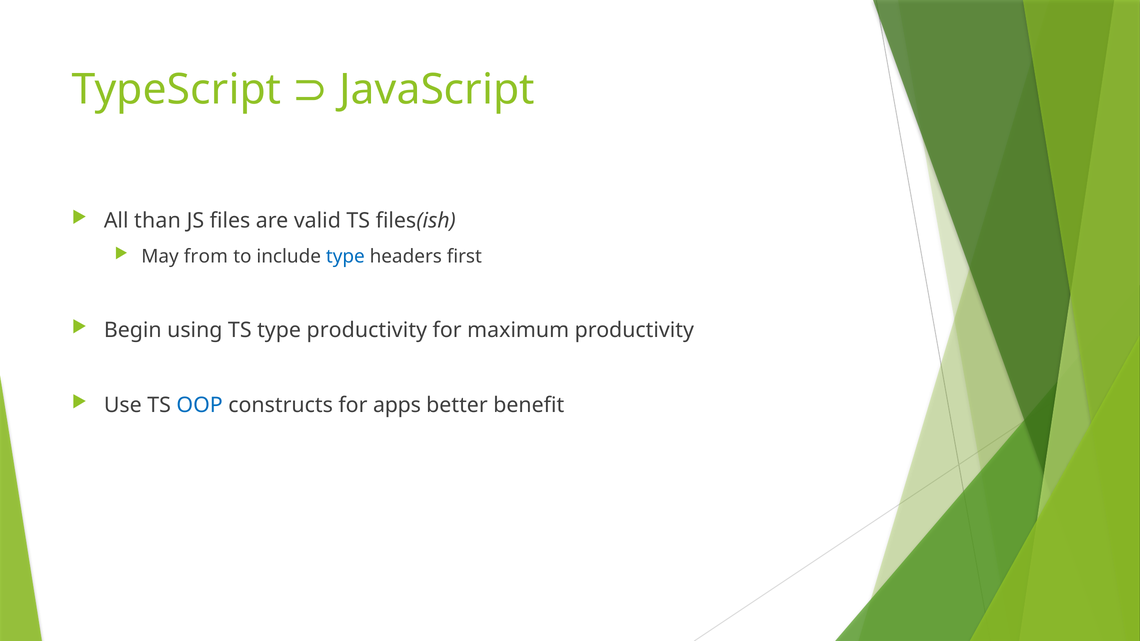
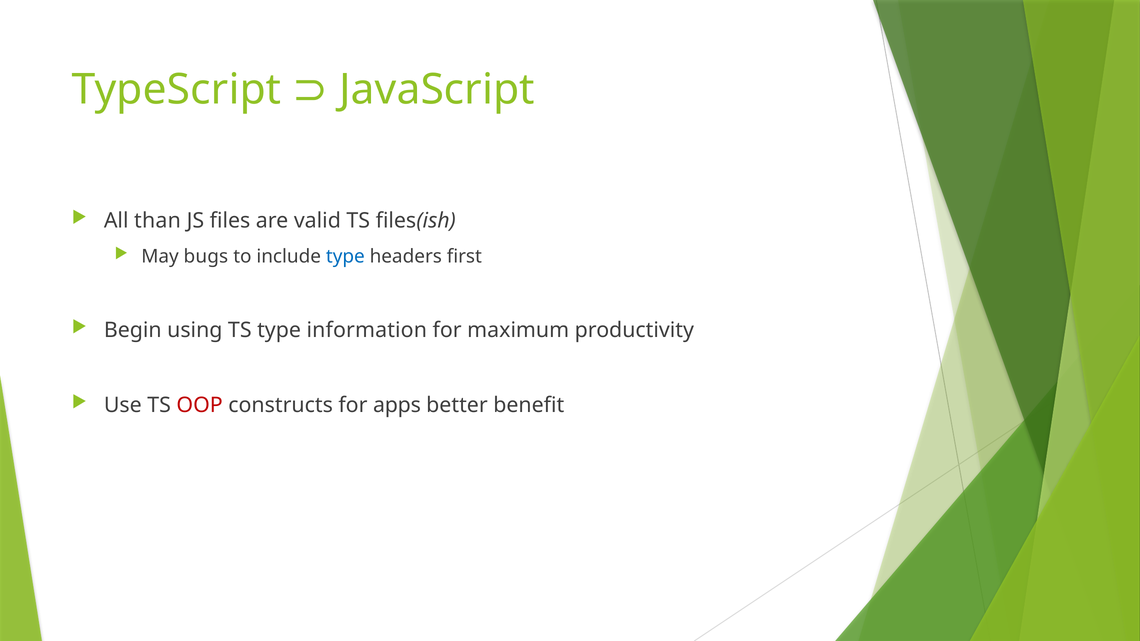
from: from -> bugs (206, 257)
type productivity: productivity -> information (367, 330)
OOP colour: blue -> red (200, 405)
